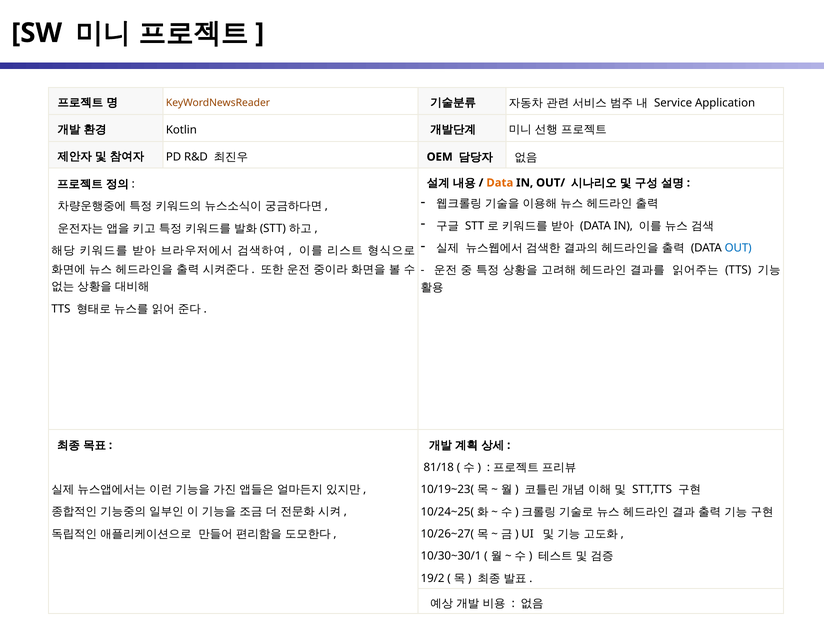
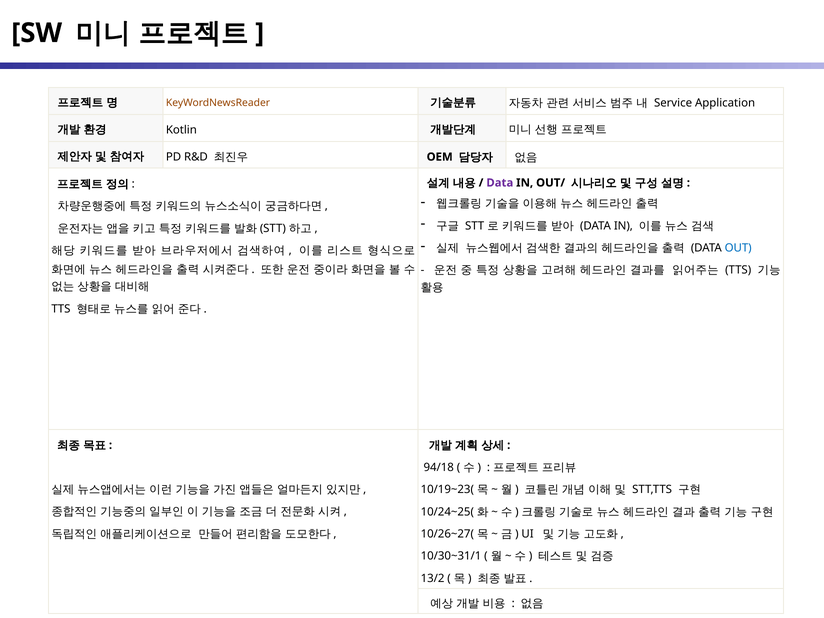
Data colour: orange -> purple (500, 183)
81/18: 81/18 -> 94/18 (439, 467)
10/30~30/1: 10/30~30/1 -> 10/30~31/1 (451, 556)
19/2: 19/2 -> 13/2 (433, 578)
